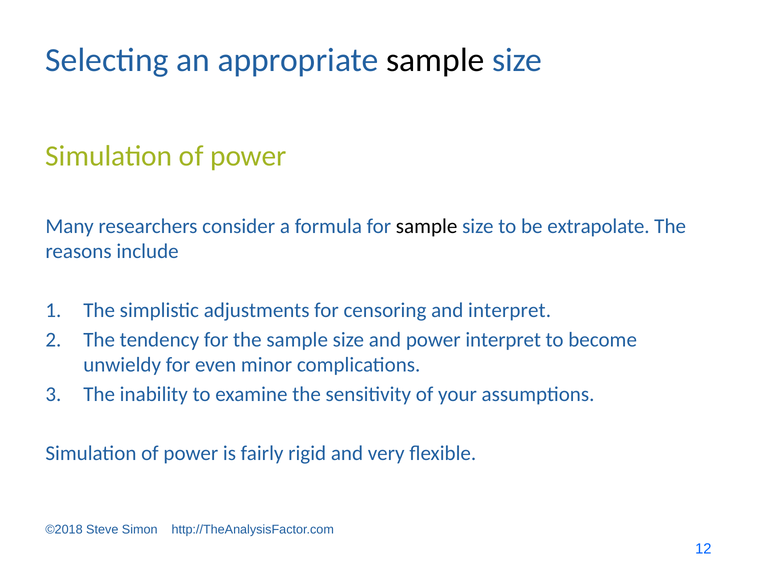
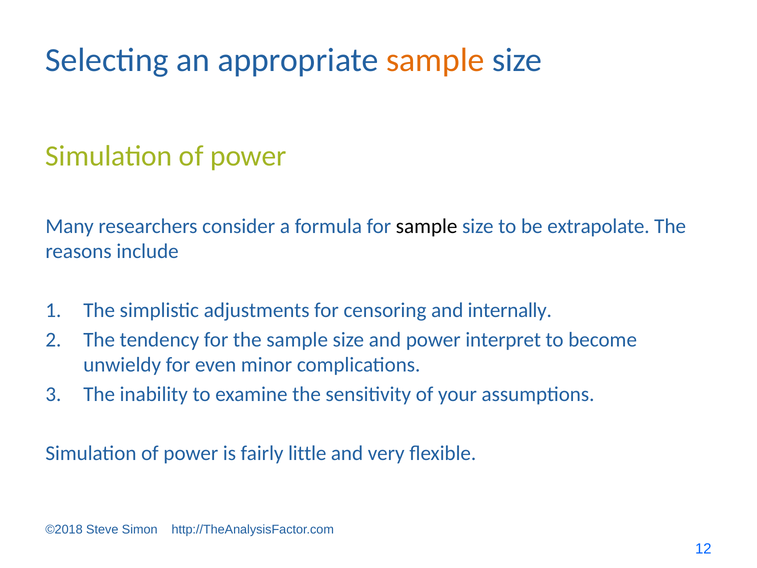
sample colour: black -> orange (435, 60)
and interpret: interpret -> internally (510, 310)
rigid: rigid -> little (307, 453)
